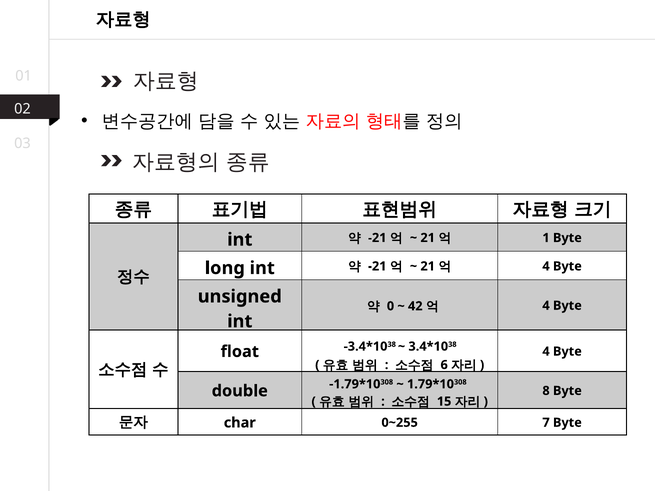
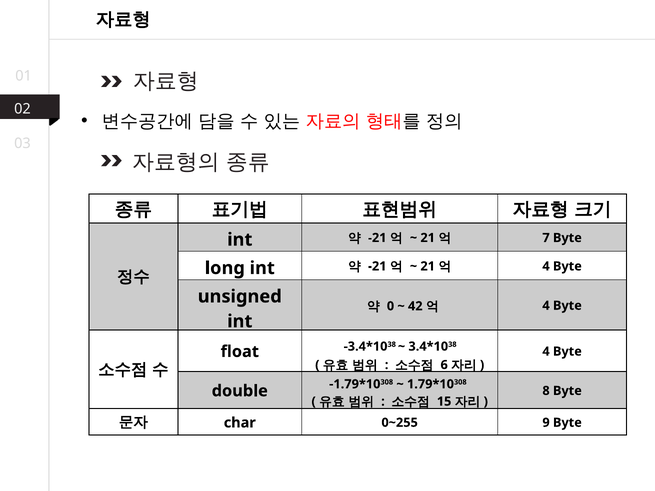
1: 1 -> 7 (546, 238)
7: 7 -> 9 (546, 423)
